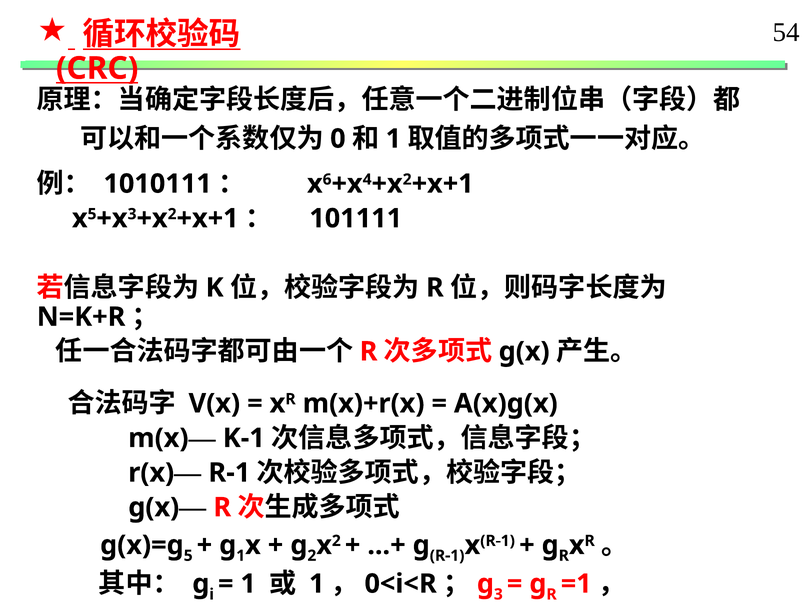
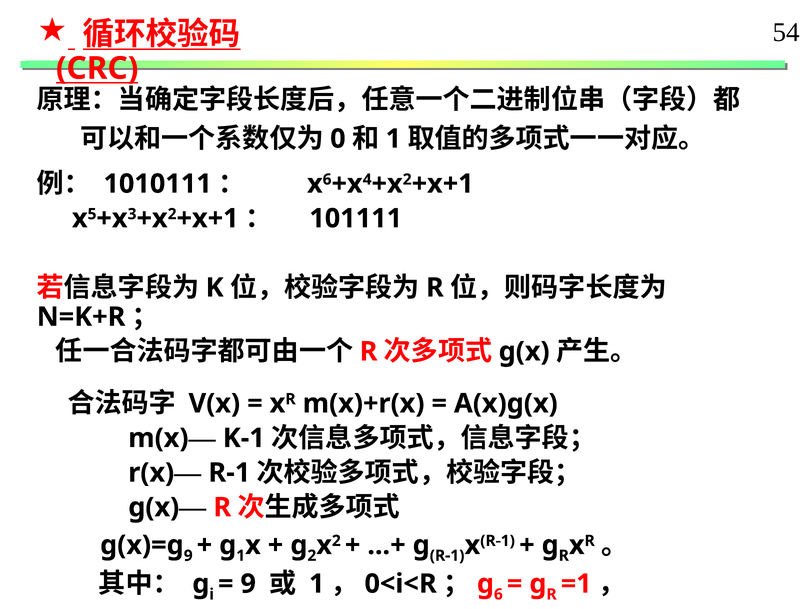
5: 5 -> 9 (188, 556)
1: 1 -> 9 (248, 584)
3: 3 -> 6 (498, 594)
